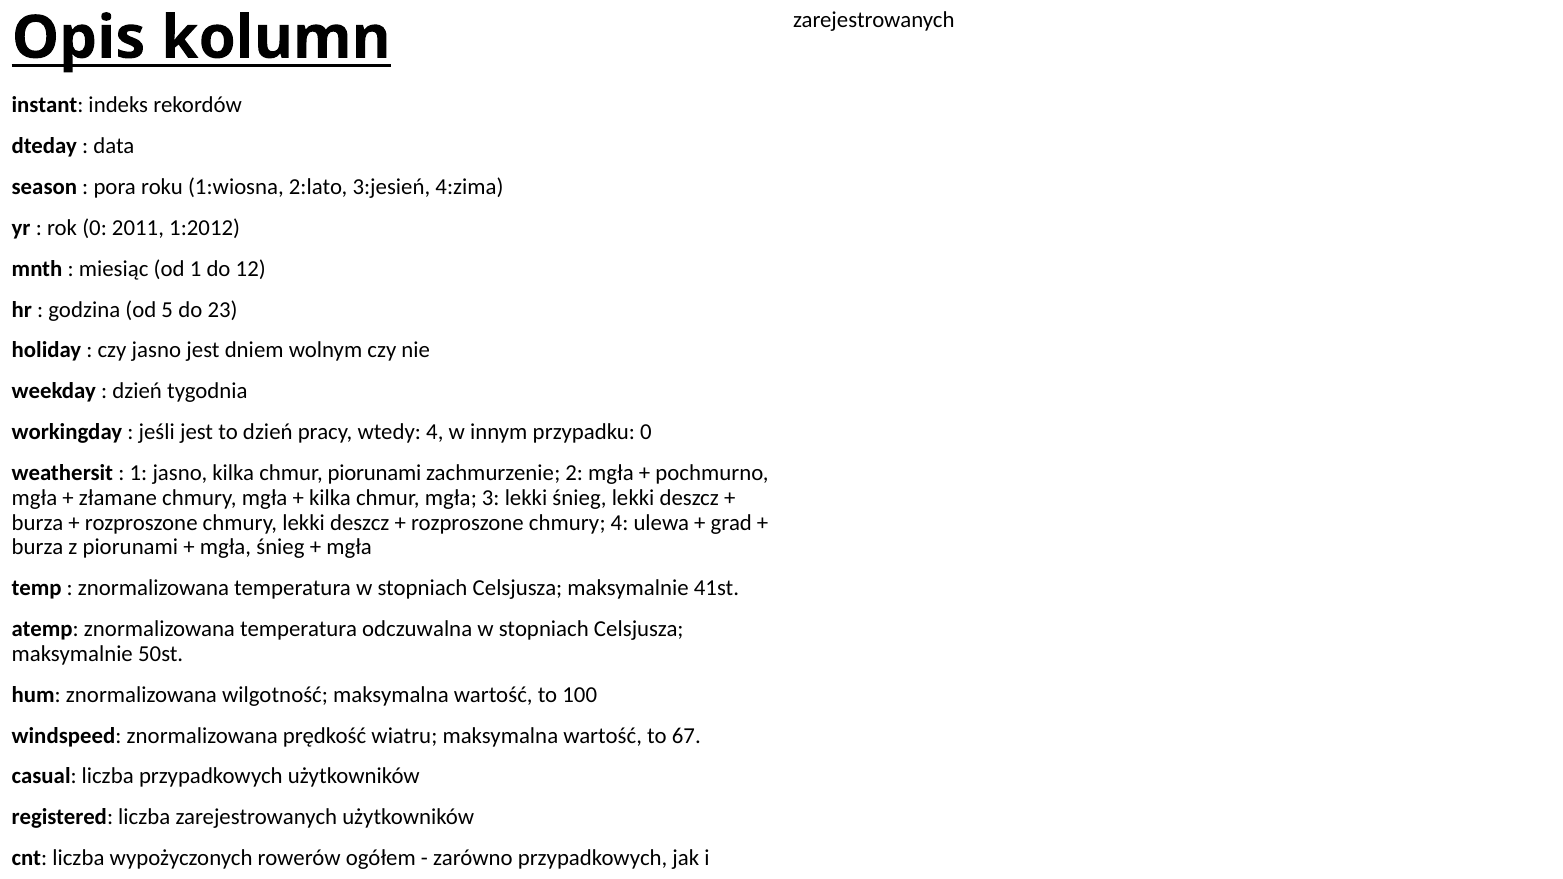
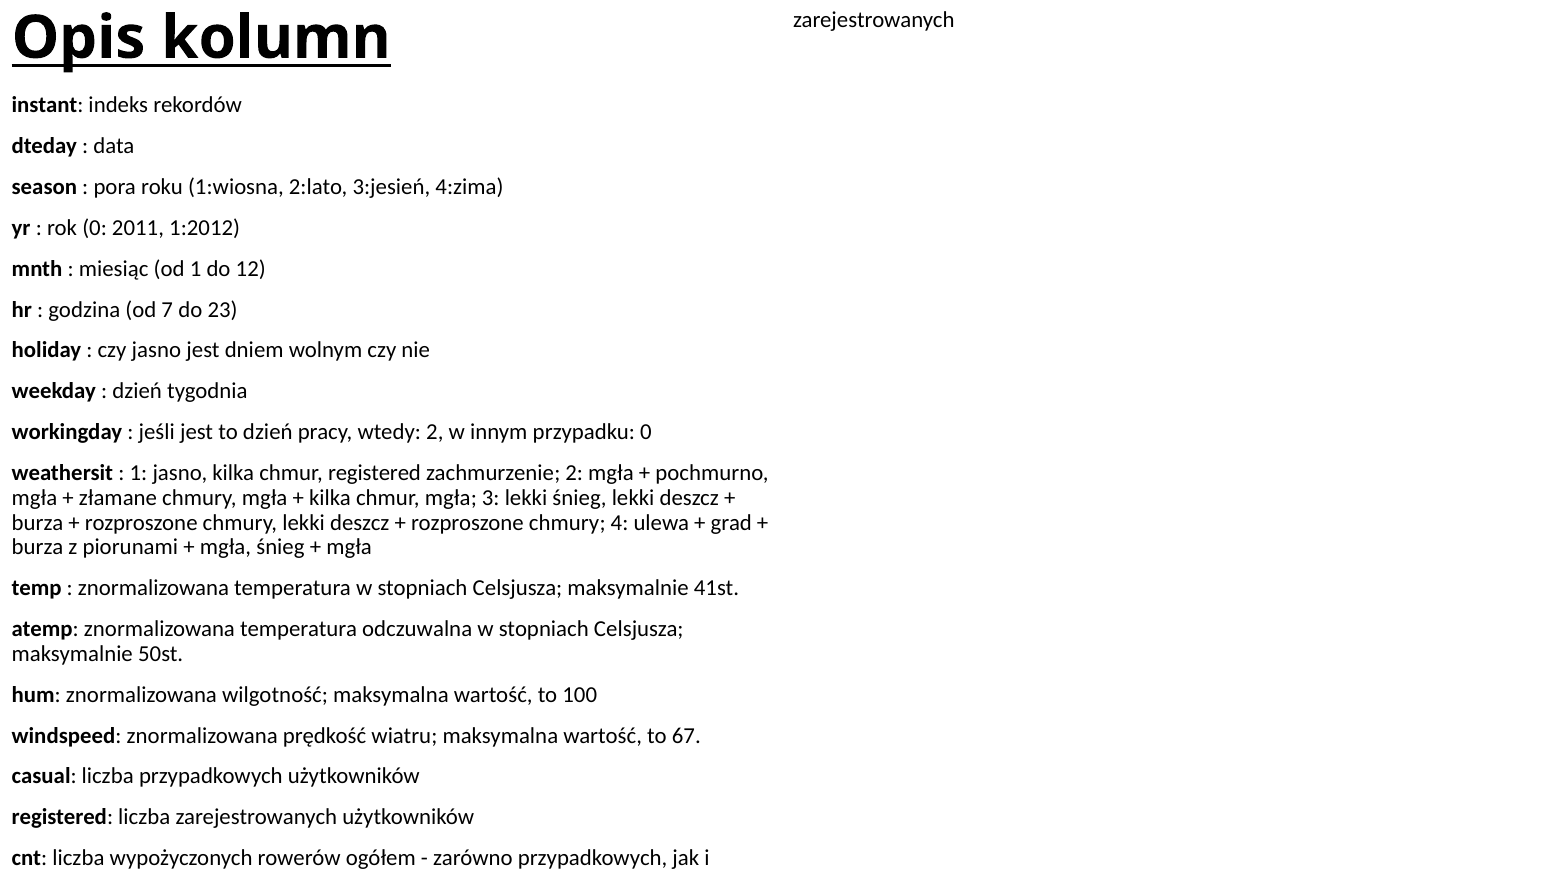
5: 5 -> 7 (167, 310)
wtedy 4: 4 -> 2 (435, 432)
chmur piorunami: piorunami -> registered (374, 473)
